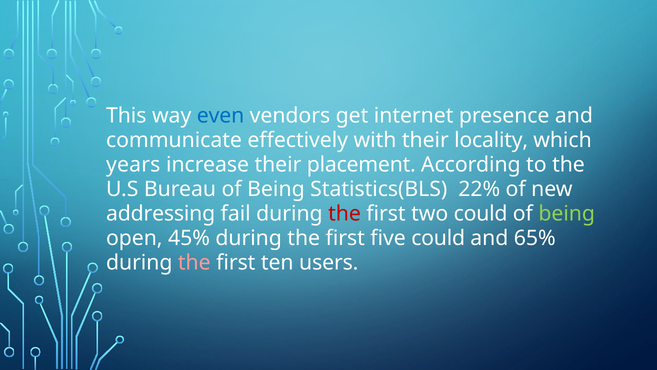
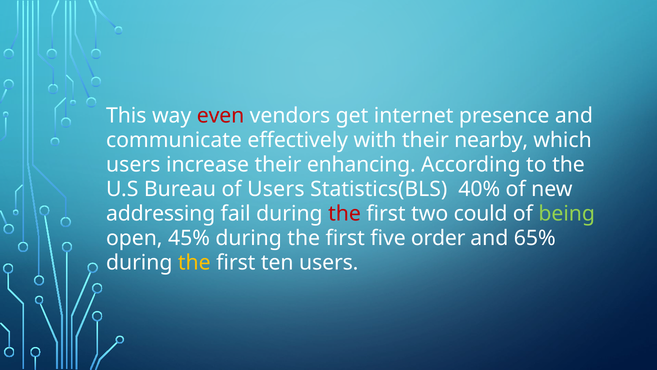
even colour: blue -> red (221, 116)
locality: locality -> nearby (491, 140)
years: years -> users (133, 165)
placement: placement -> enhancing (361, 165)
Bureau of Being: Being -> Users (276, 189)
22%: 22% -> 40% (479, 189)
five could: could -> order (438, 238)
the colour: pink -> yellow (194, 262)
